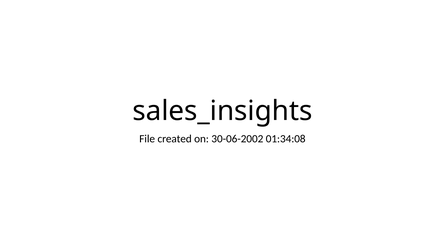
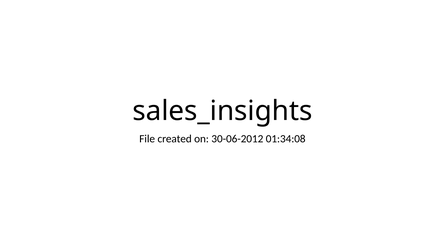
30-06-2002: 30-06-2002 -> 30-06-2012 (237, 139)
